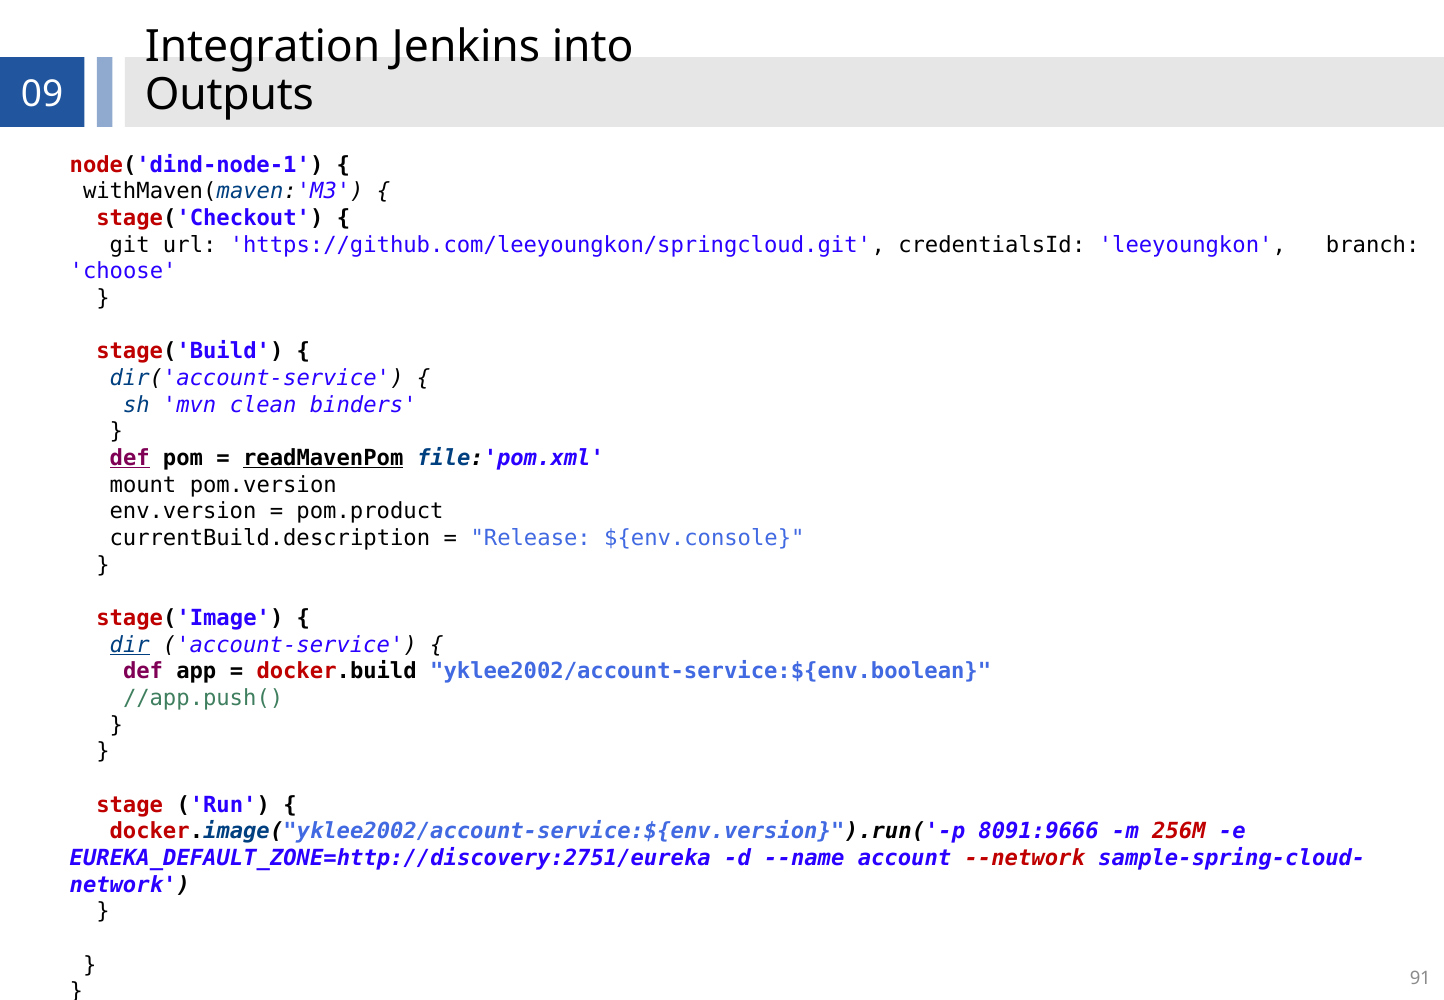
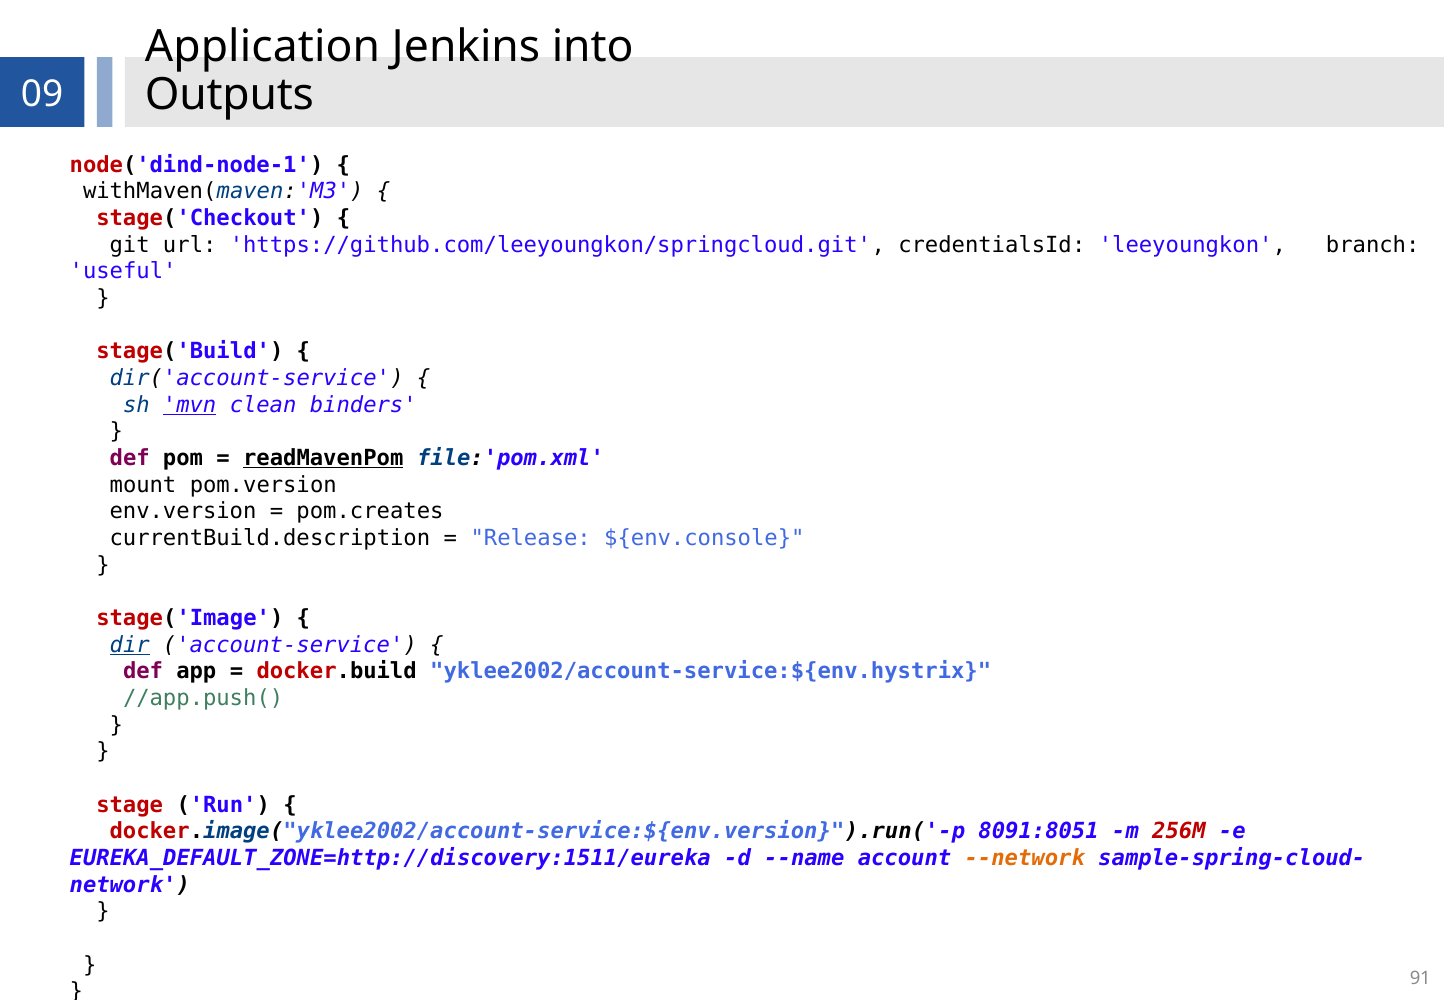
Integration: Integration -> Application (262, 46)
choose: choose -> useful (123, 271)
mvn underline: none -> present (190, 405)
def underline: present -> none (130, 458)
pom.product: pom.product -> pom.creates (370, 511)
yklee2002/account-service:${env.boolean: yklee2002/account-service:${env.boolean -> yklee2002/account-service:${env.hystrix (711, 671)
8091:9666: 8091:9666 -> 8091:8051 (1039, 831)
EUREKA_DEFAULT_ZONE=http://discovery:2751/eureka: EUREKA_DEFAULT_ZONE=http://discovery:2751/eureka -> EUREKA_DEFAULT_ZONE=http://discovery:1511/eureka (390, 858)
--network colour: red -> orange (1025, 858)
